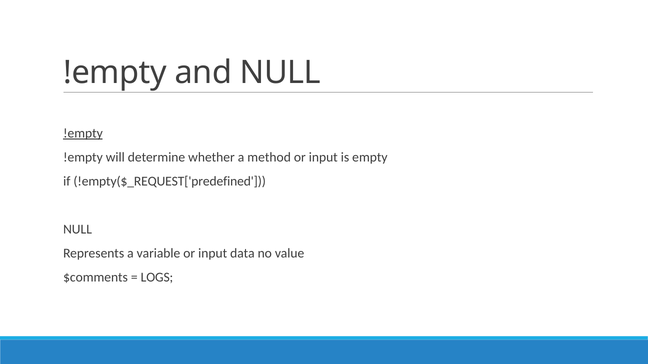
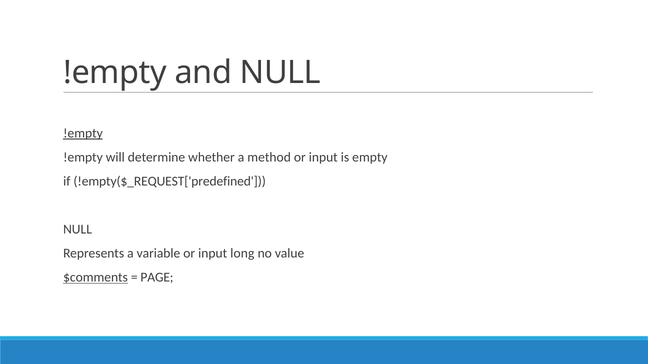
data: data -> long (242, 254)
$comments underline: none -> present (96, 278)
LOGS: LOGS -> PAGE (157, 278)
